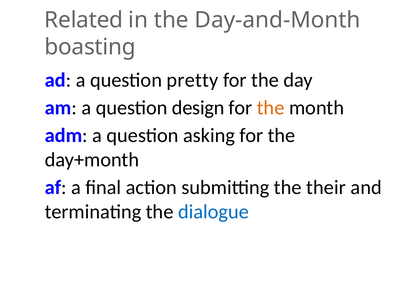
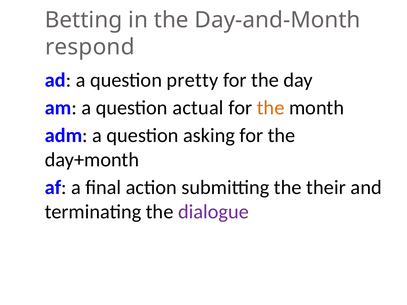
Related: Related -> Betting (84, 20)
boasting: boasting -> respond (90, 47)
design: design -> actual (198, 108)
dialogue colour: blue -> purple (214, 212)
